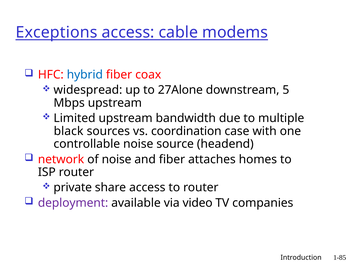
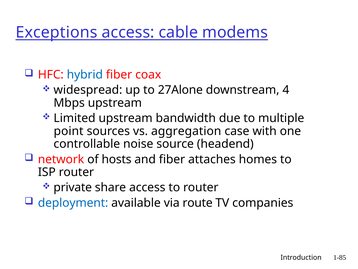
5: 5 -> 4 (286, 90)
black: black -> point (69, 131)
coordination: coordination -> aggregation (186, 131)
of noise: noise -> hosts (117, 159)
deployment colour: purple -> blue (73, 202)
video: video -> route (198, 202)
